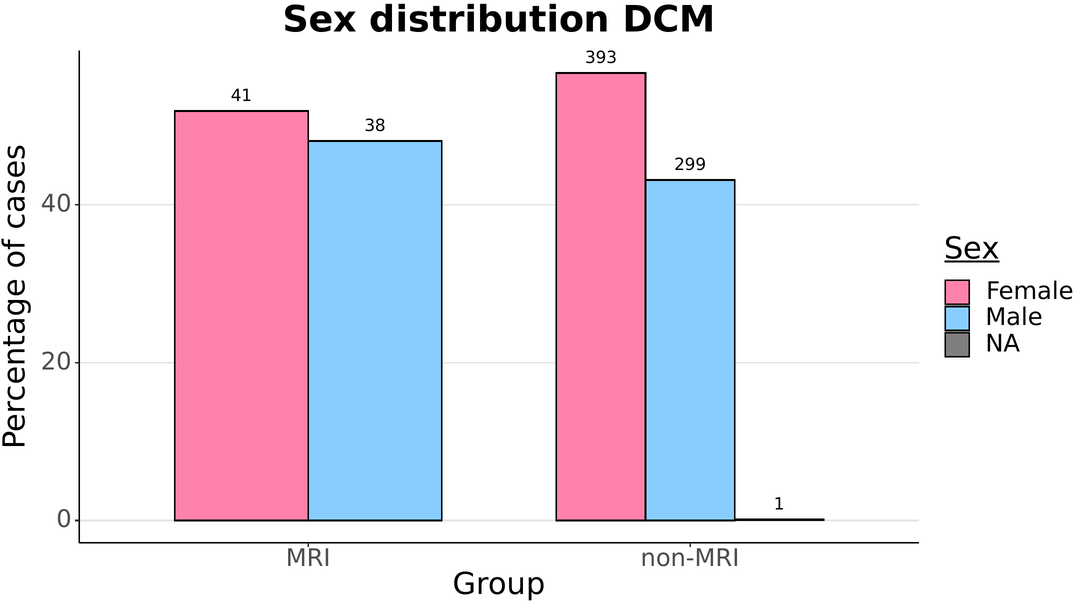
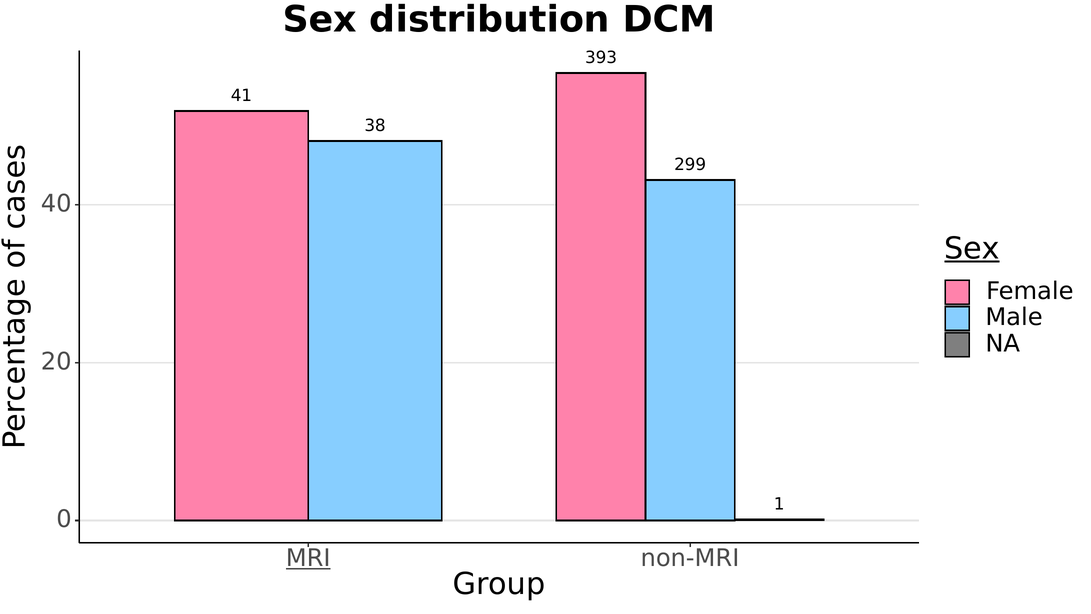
MRI underline: none -> present (308, 558)
